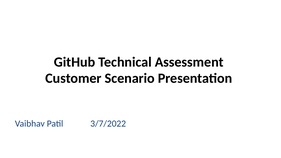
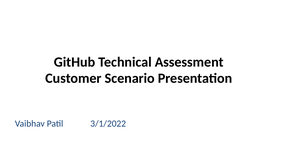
3/7/2022: 3/7/2022 -> 3/1/2022 (108, 124)
